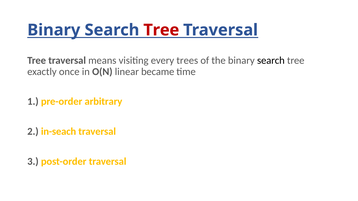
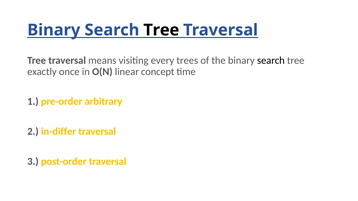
Tree colour: red -> black (161, 30)
became: became -> concept (158, 72)
in-seach: in-seach -> in-differ (58, 132)
